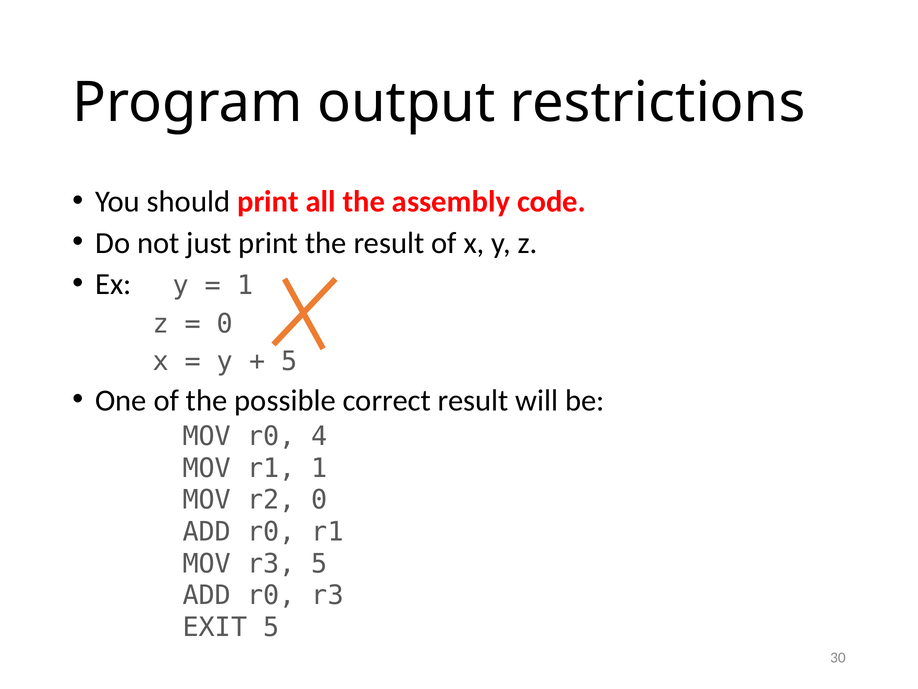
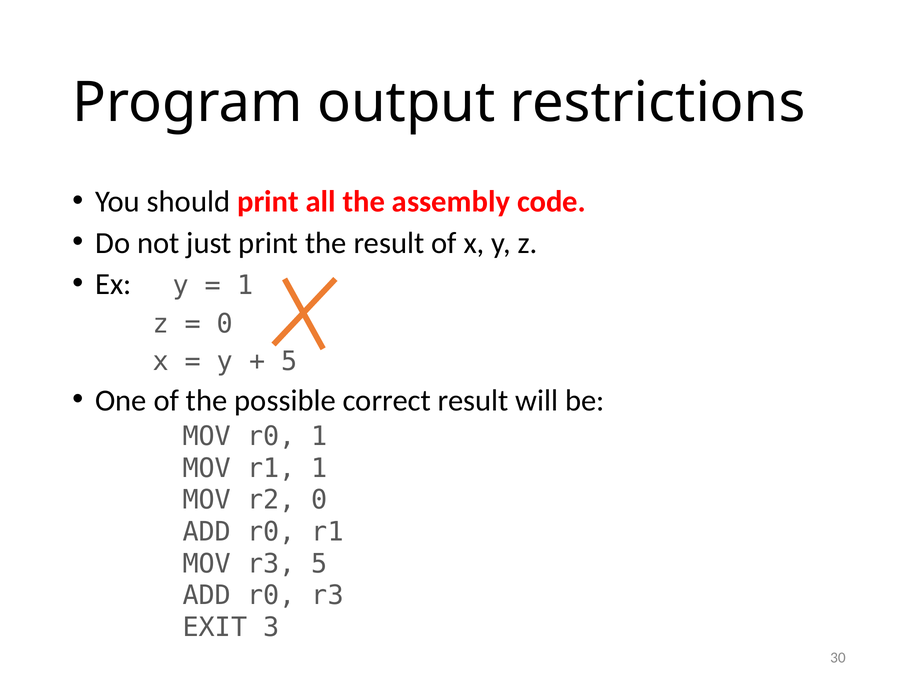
r0 4: 4 -> 1 (320, 436)
EXIT 5: 5 -> 3 (271, 627)
